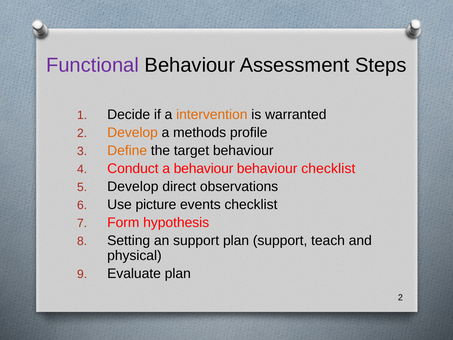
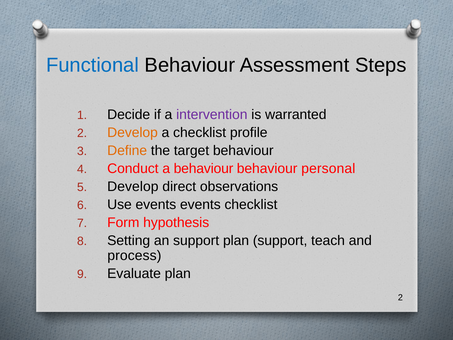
Functional colour: purple -> blue (93, 65)
intervention colour: orange -> purple (212, 115)
a methods: methods -> checklist (200, 133)
behaviour checklist: checklist -> personal (328, 169)
Use picture: picture -> events (156, 204)
physical: physical -> process (134, 255)
